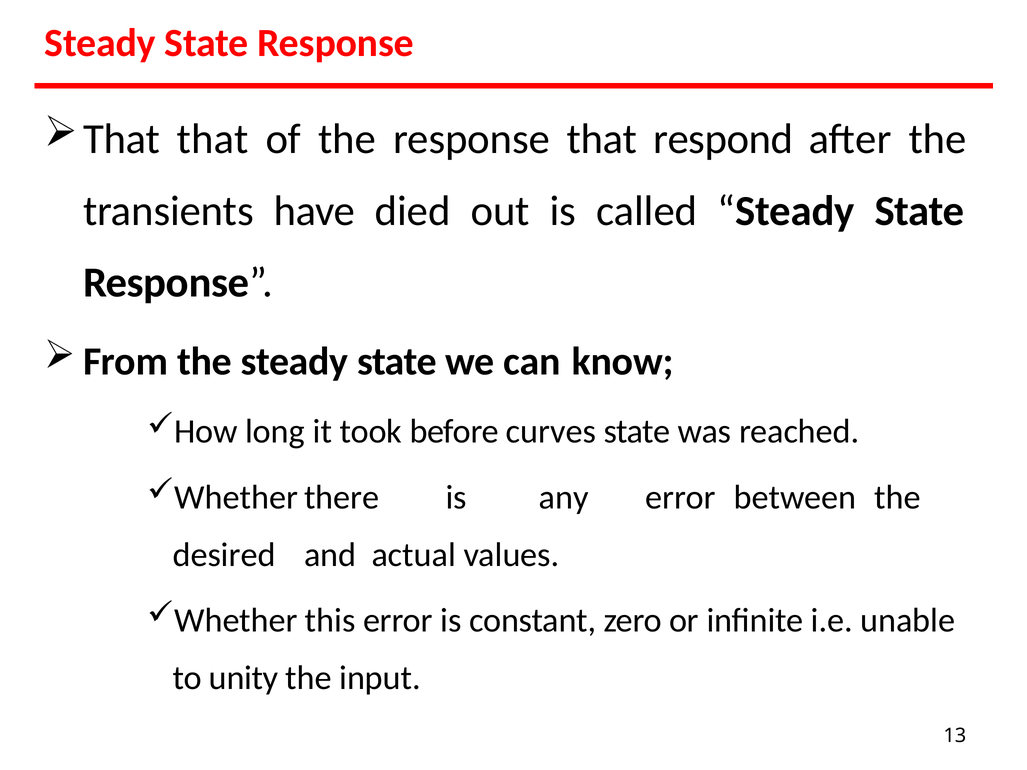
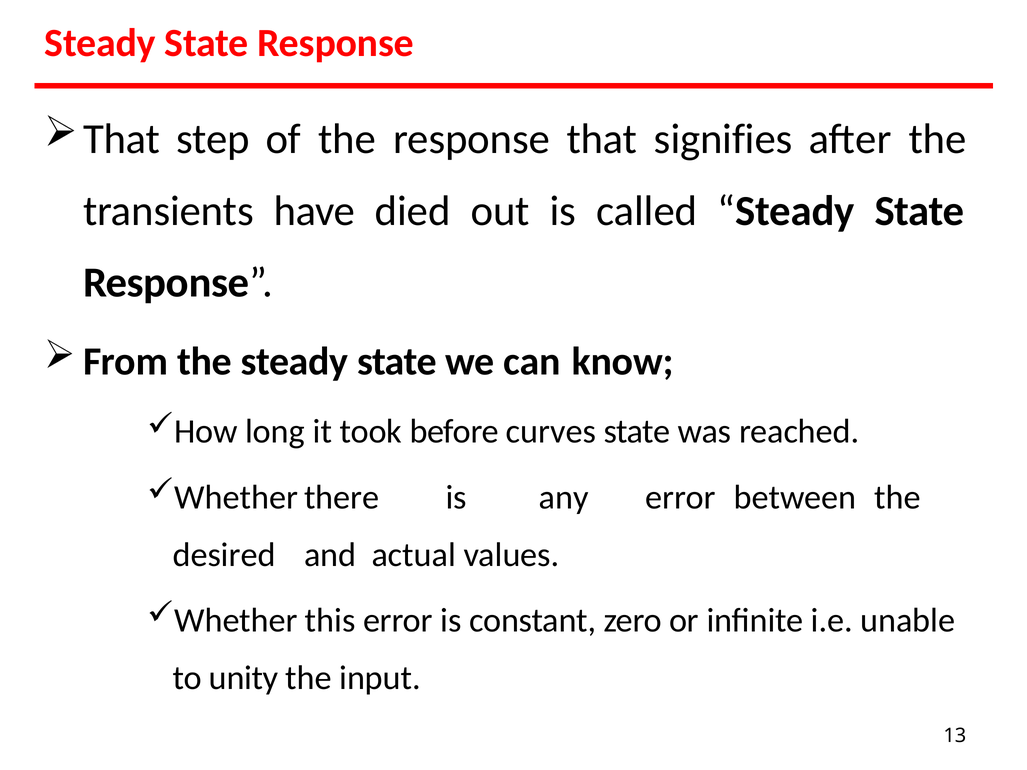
That that: that -> step (213, 139)
respond: respond -> signifies (723, 139)
